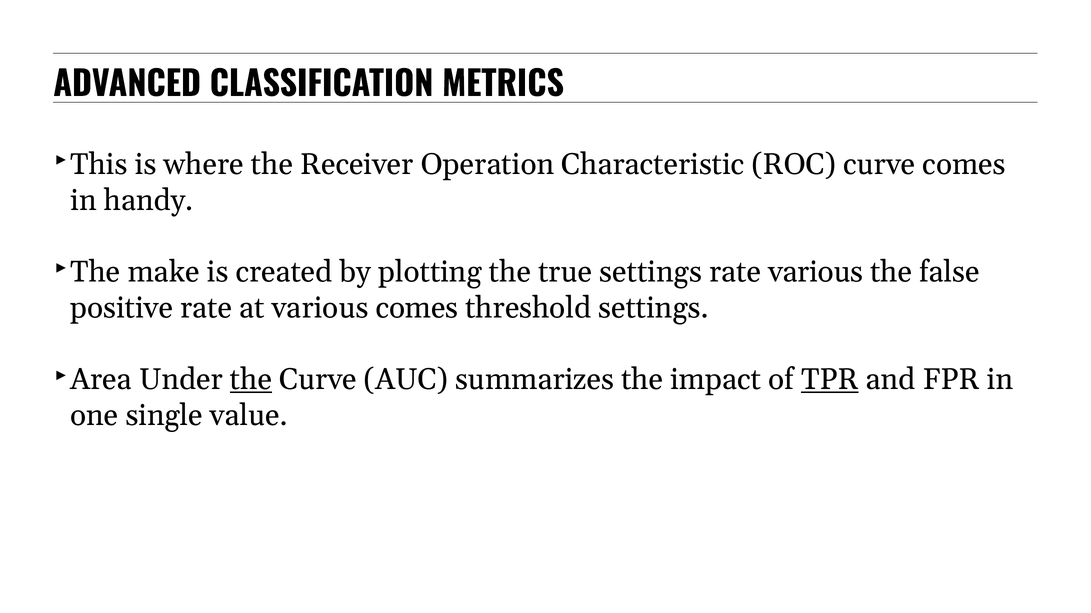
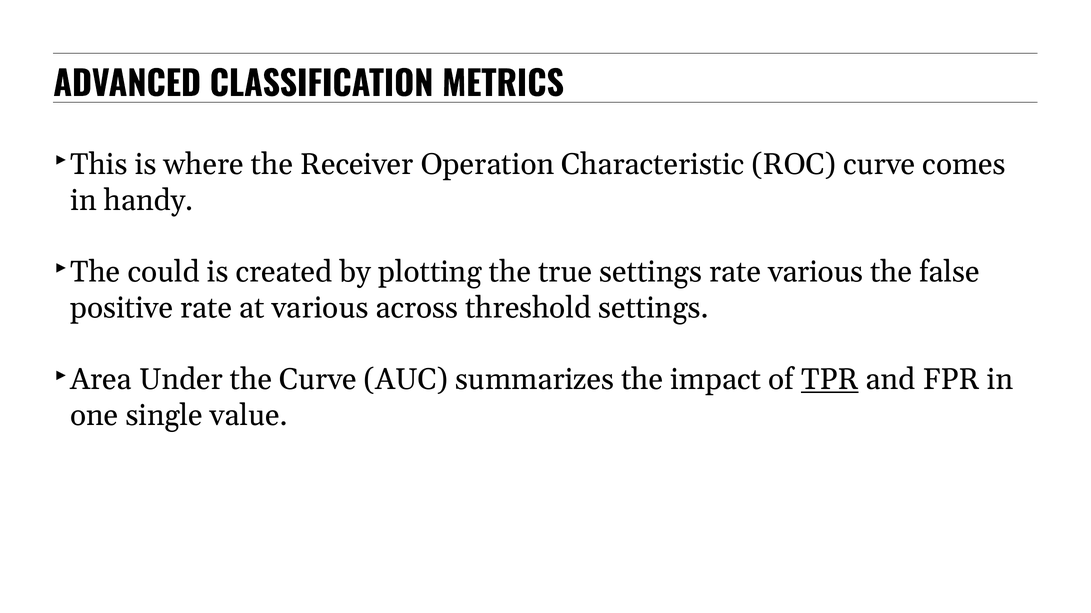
make: make -> could (164, 272)
various comes: comes -> across (417, 308)
the underline: present -> none (251, 379)
